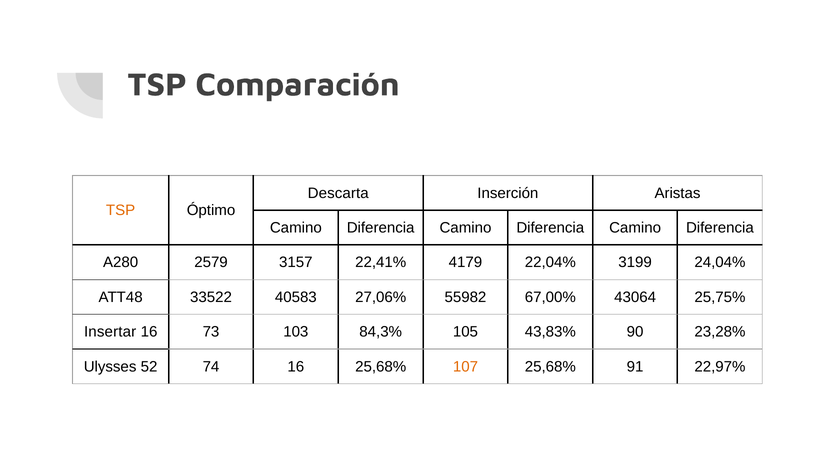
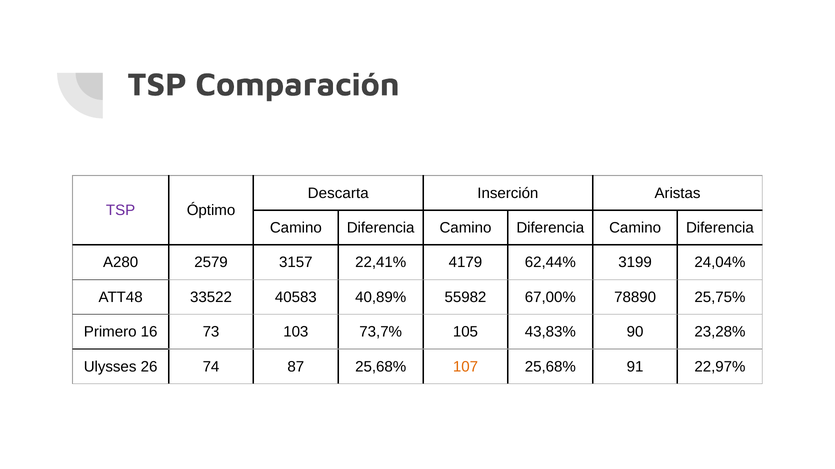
TSP colour: orange -> purple (121, 211)
22,04%: 22,04% -> 62,44% (550, 263)
27,06%: 27,06% -> 40,89% (381, 298)
43064: 43064 -> 78890 (635, 298)
Insertar: Insertar -> Primero (110, 332)
84,3%: 84,3% -> 73,7% (381, 332)
52: 52 -> 26 (149, 367)
74 16: 16 -> 87 (296, 367)
